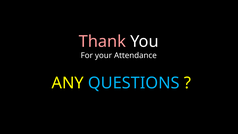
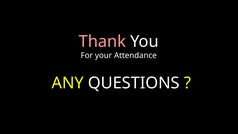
QUESTIONS colour: light blue -> white (134, 83)
